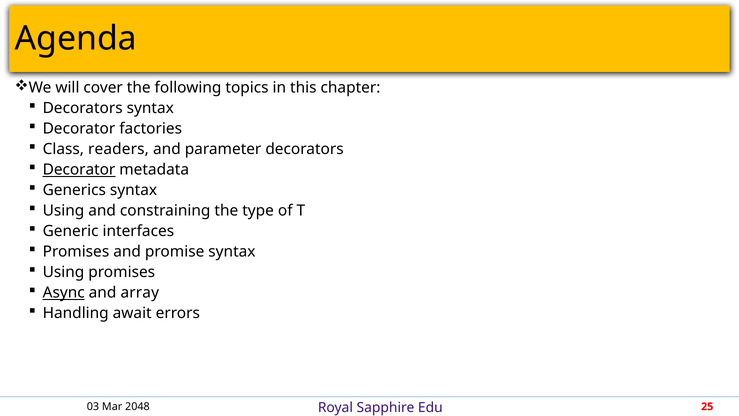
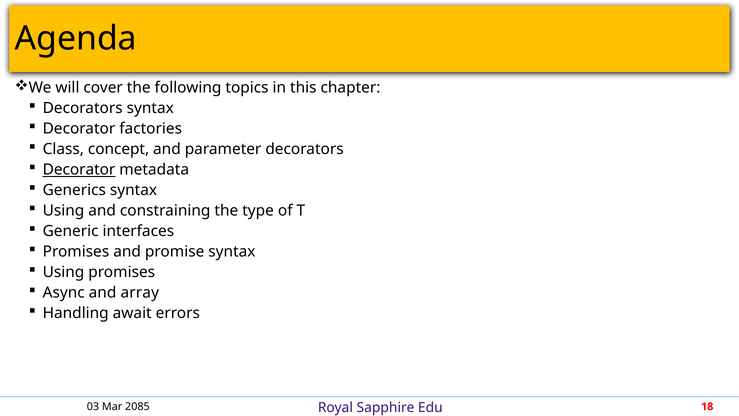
readers: readers -> concept (119, 149)
Async underline: present -> none (64, 293)
2048: 2048 -> 2085 (137, 406)
25: 25 -> 18 (707, 406)
